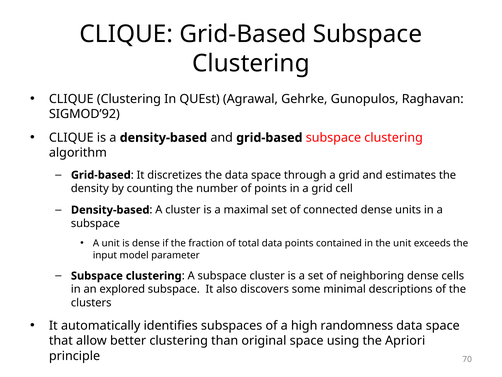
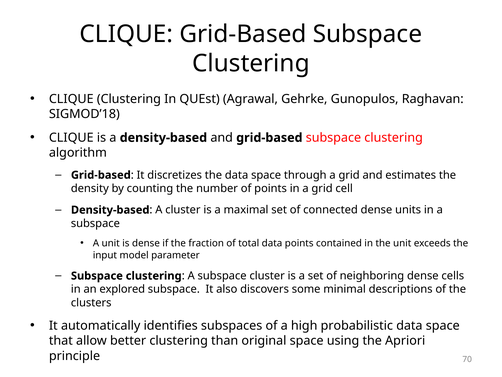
SIGMOD’92: SIGMOD’92 -> SIGMOD’18 (84, 114)
randomness: randomness -> probabilistic (357, 325)
